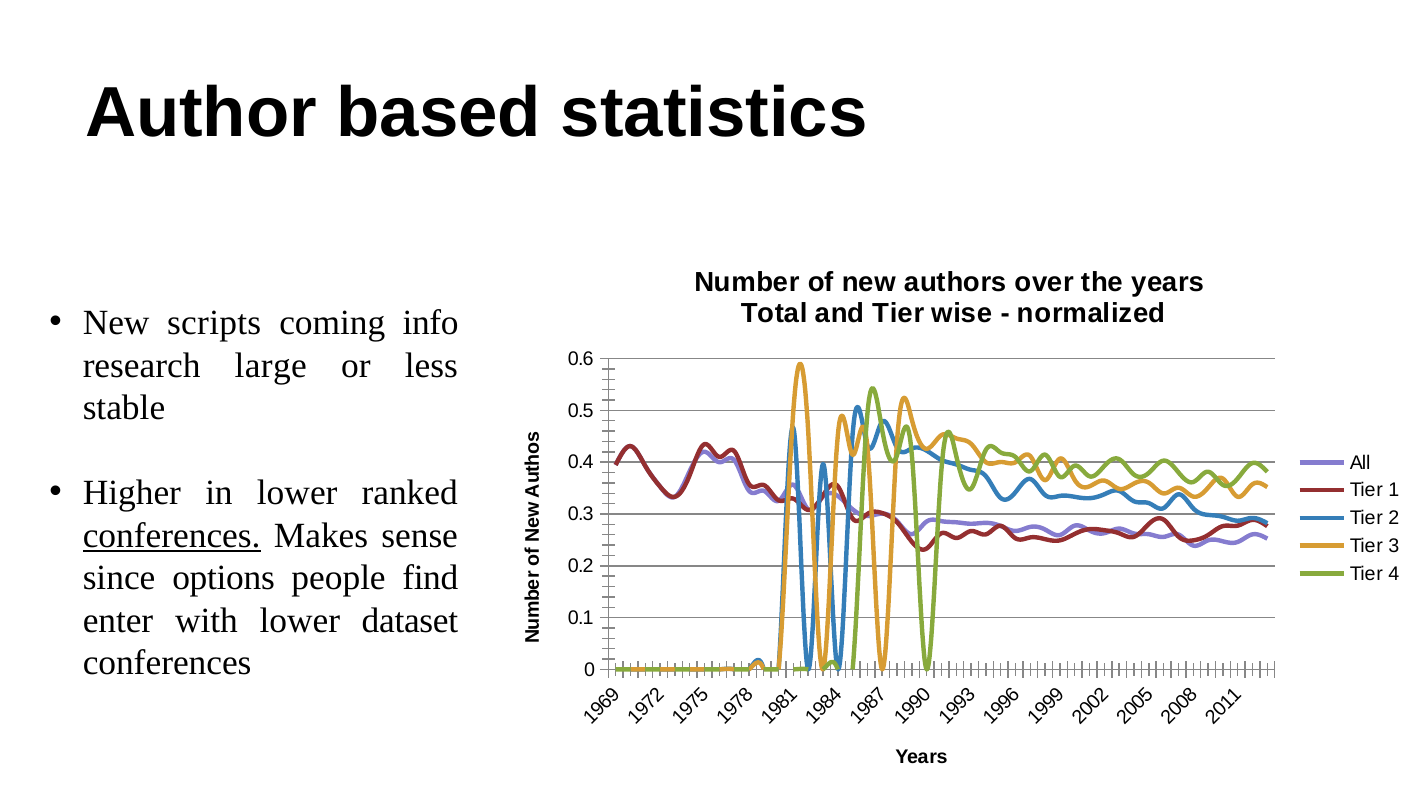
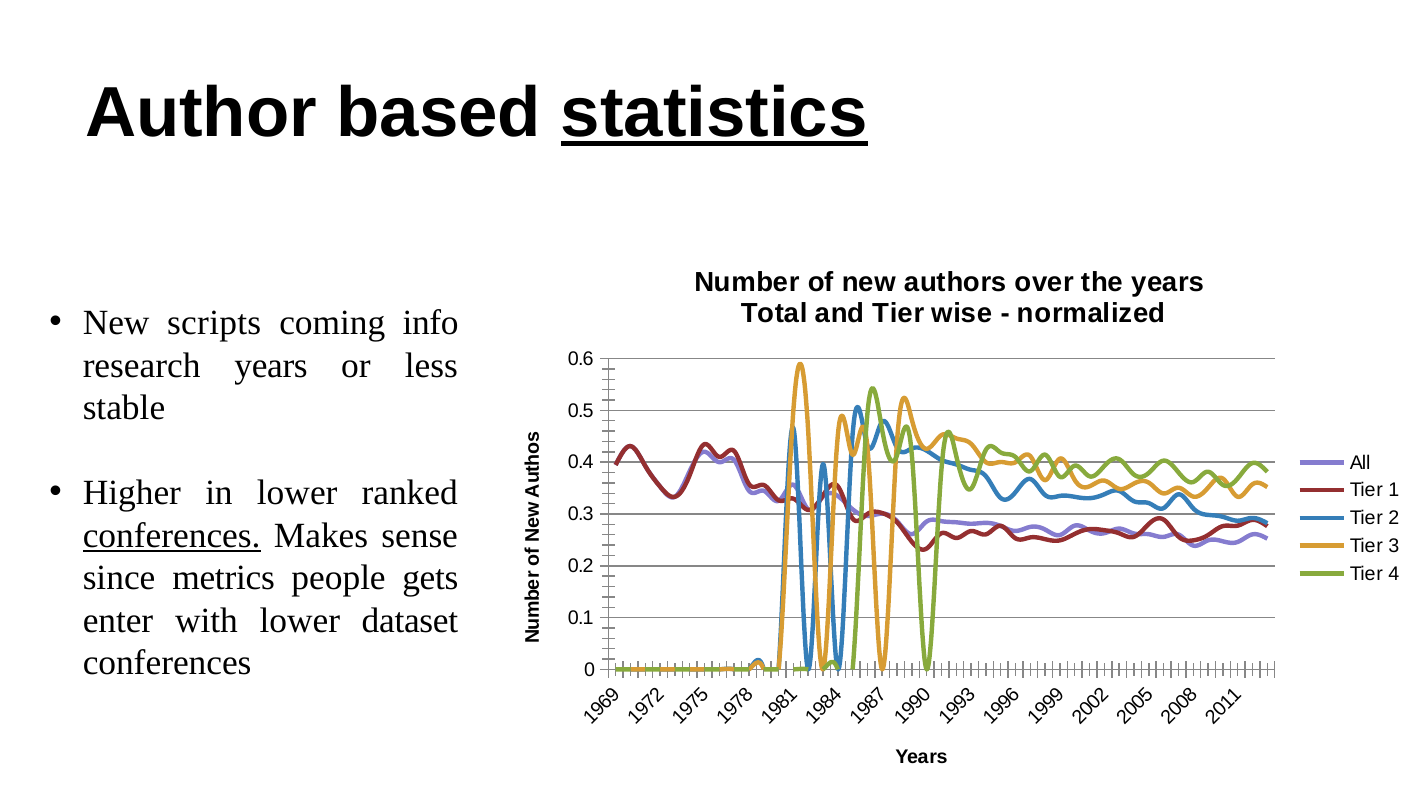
statistics underline: none -> present (714, 113)
research large: large -> years (271, 365)
options: options -> metrics (224, 578)
find: find -> gets (430, 578)
